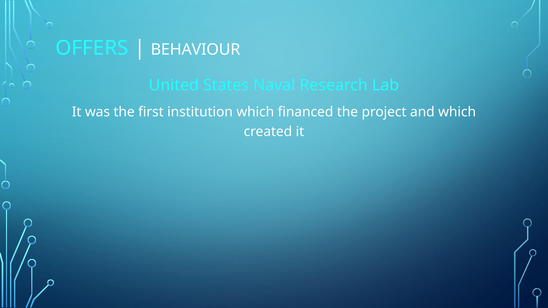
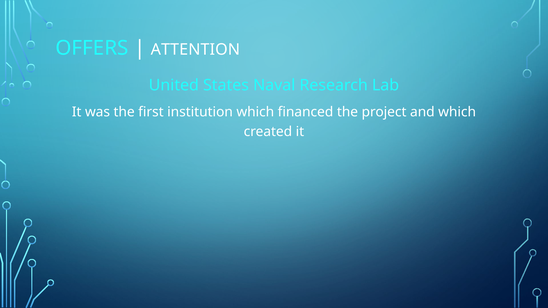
BEHAVIOUR: BEHAVIOUR -> ATTENTION (195, 50)
